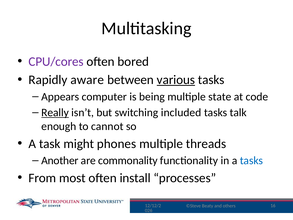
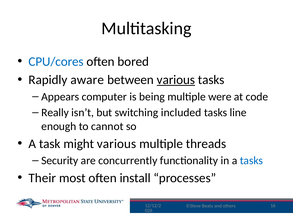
CPU/cores colour: purple -> blue (56, 61)
state: state -> were (220, 97)
Really underline: present -> none (55, 112)
talk: talk -> line (238, 112)
might phones: phones -> various (117, 144)
Another: Another -> Security (60, 160)
commonality: commonality -> concurrently (128, 160)
From: From -> Their (42, 178)
